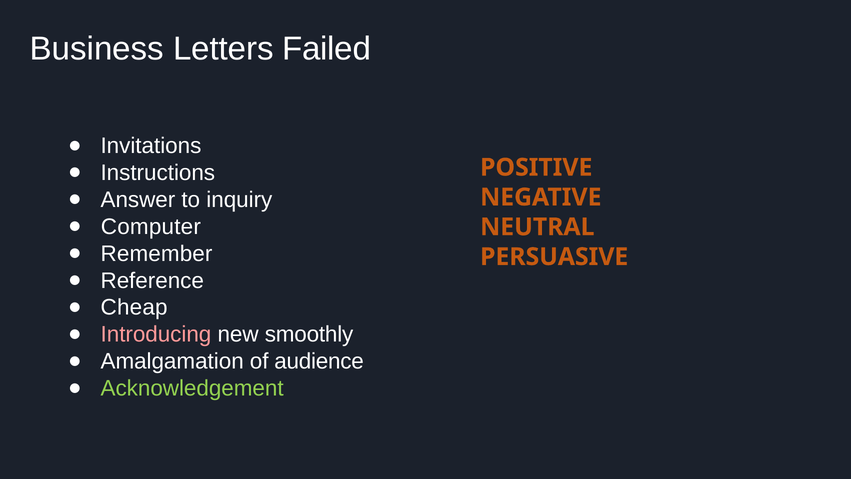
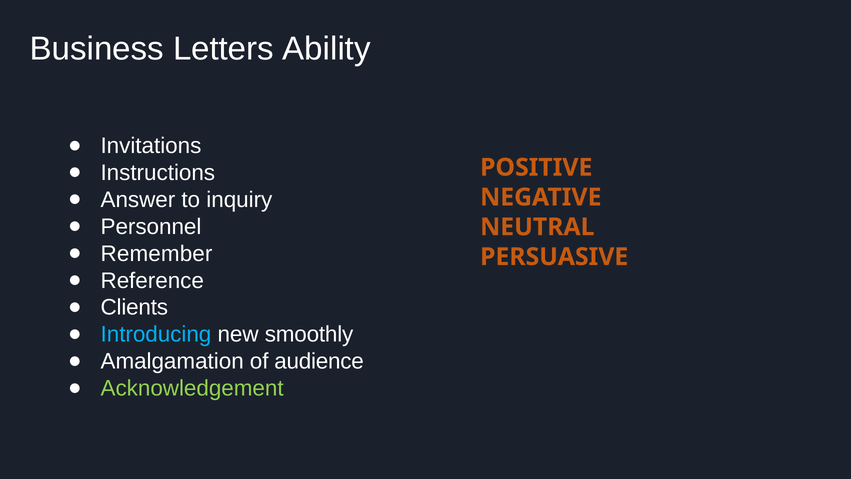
Failed: Failed -> Ability (327, 49)
Computer: Computer -> Personnel (151, 227)
Cheap: Cheap -> Clients (134, 307)
Introducing colour: pink -> light blue (156, 334)
